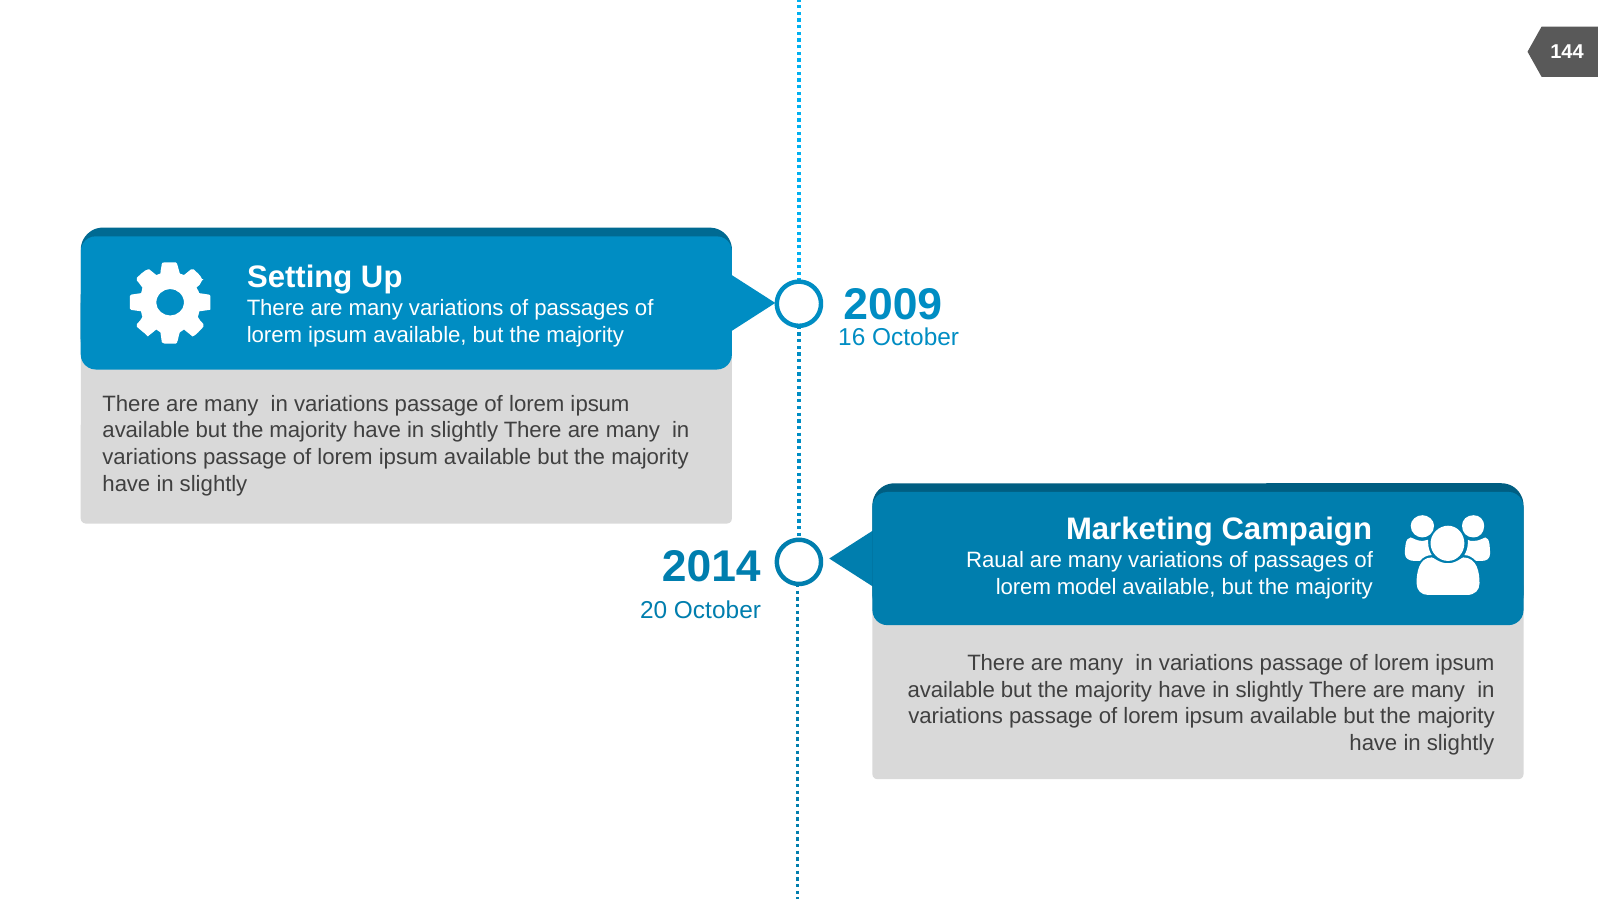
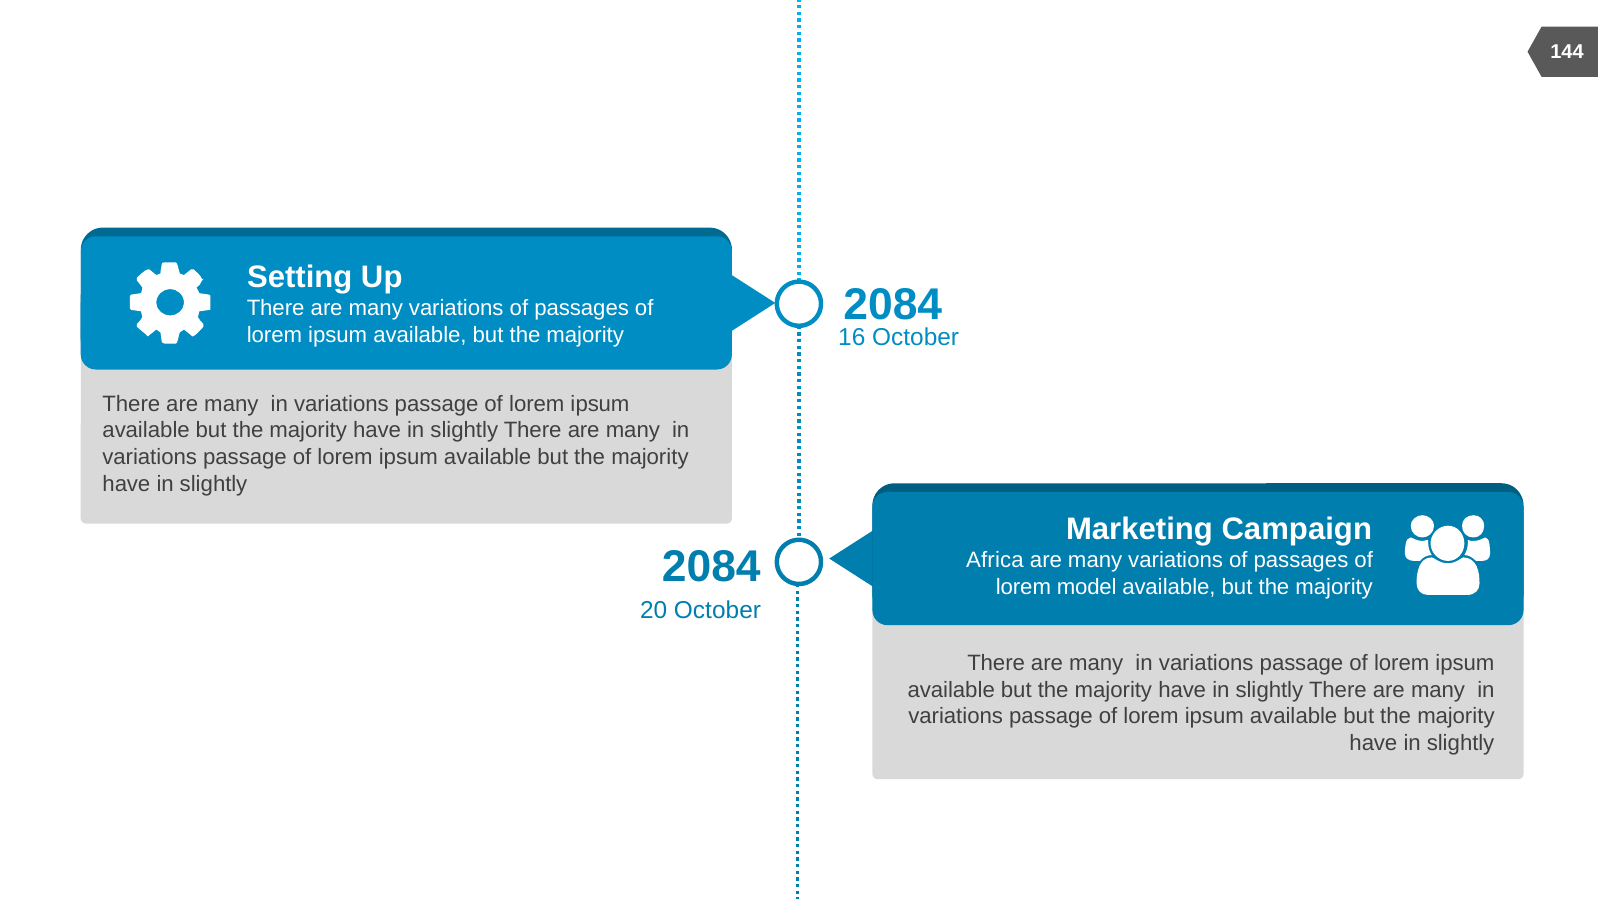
2009: 2009 -> 2084 (893, 305)
2014: 2014 -> 2084 (711, 566)
Raual: Raual -> Africa (995, 560)
